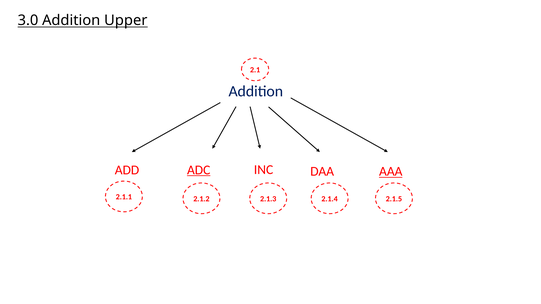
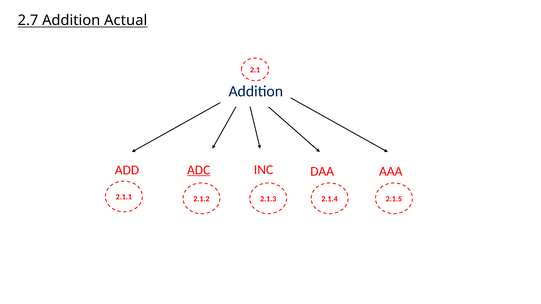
3.0: 3.0 -> 2.7 (28, 20)
Upper: Upper -> Actual (126, 20)
AAA underline: present -> none (391, 172)
